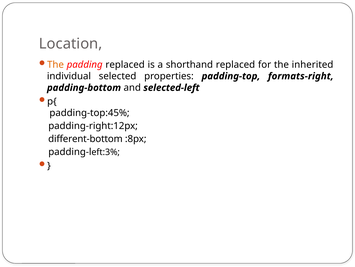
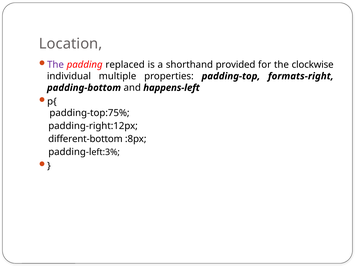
The colour: orange -> purple (56, 64)
shorthand replaced: replaced -> provided (236, 64)
inherited: inherited -> clockwise (313, 64)
selected: selected -> multiple (118, 76)
selected-left: selected-left -> happens-left (172, 87)
padding-top:45%: padding-top:45% -> padding-top:75% (90, 113)
